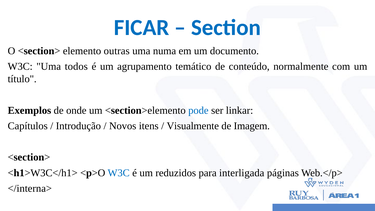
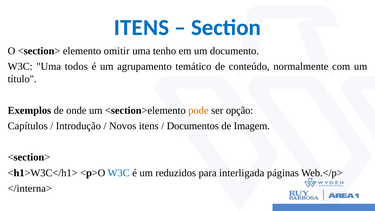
FICAR: FICAR -> ITENS (141, 28)
outras: outras -> omitir (117, 51)
numa: numa -> tenho (165, 51)
pode colour: blue -> orange (198, 110)
linkar: linkar -> opção (240, 110)
Visualmente: Visualmente -> Documentos (193, 126)
